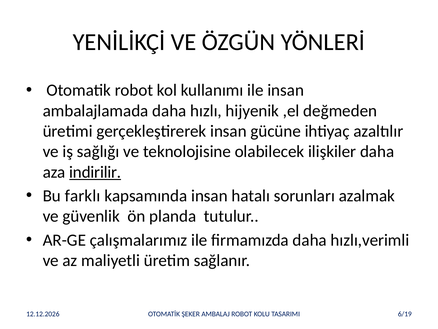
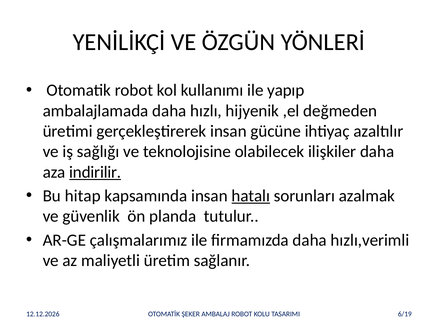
ile insan: insan -> yapıp (286, 90)
farklı: farklı -> hitap (83, 196)
hatalı underline: none -> present (251, 196)
